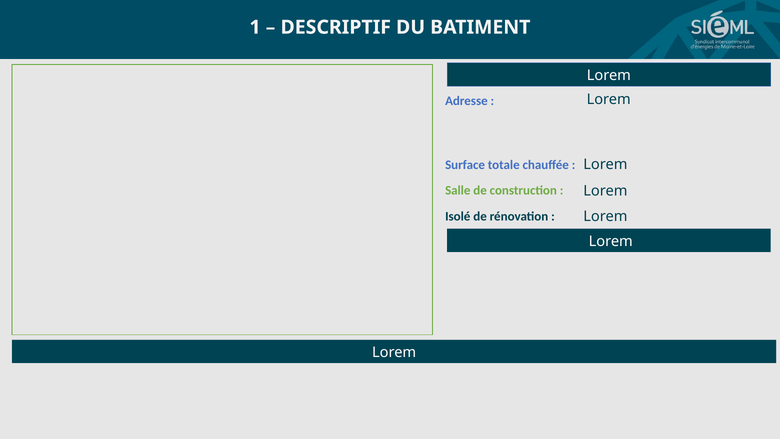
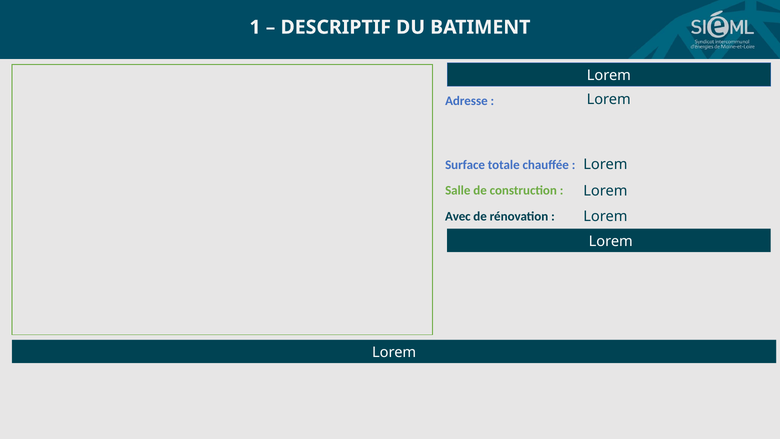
Isolé: Isolé -> Avec (458, 216)
